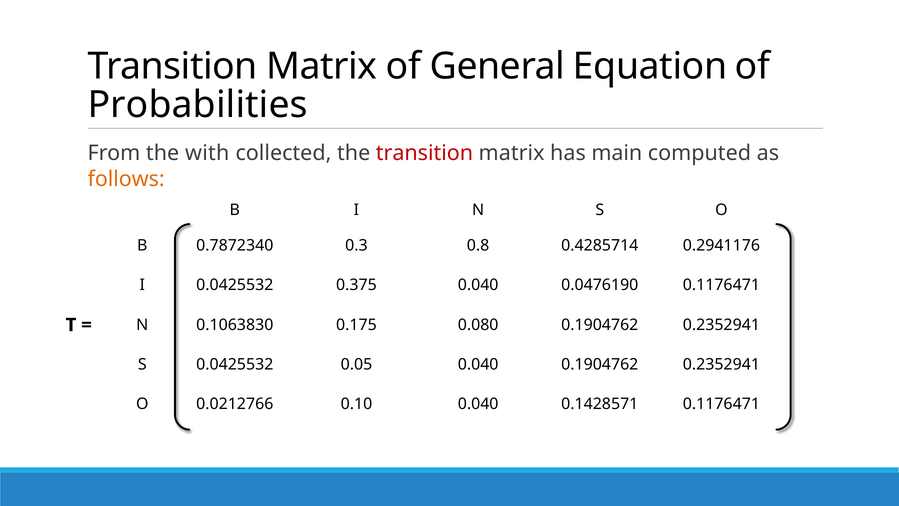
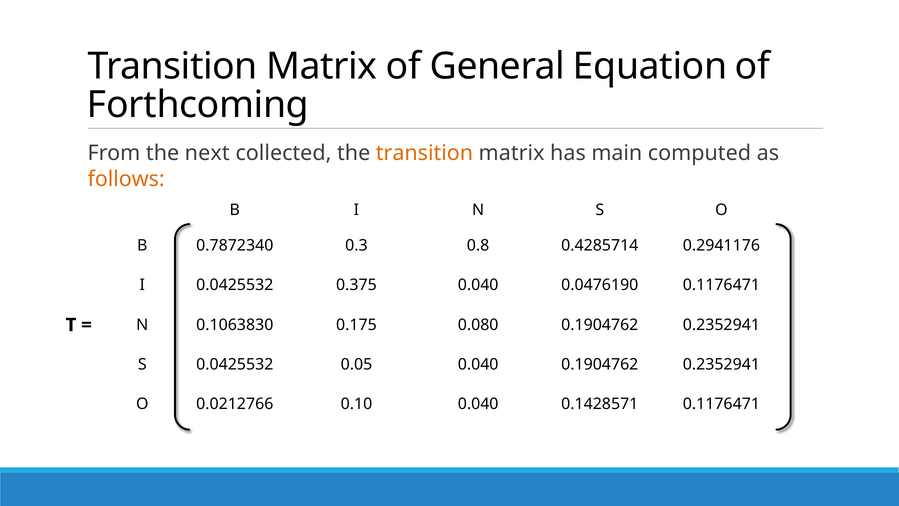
Probabilities: Probabilities -> Forthcoming (198, 105)
with: with -> next (207, 153)
transition colour: red -> orange (424, 153)
